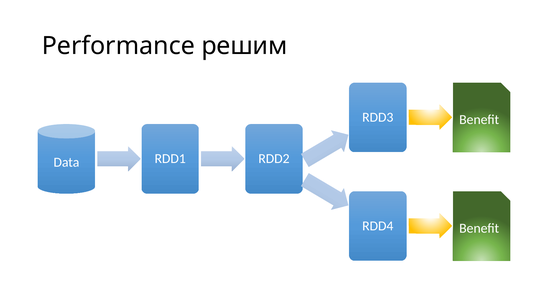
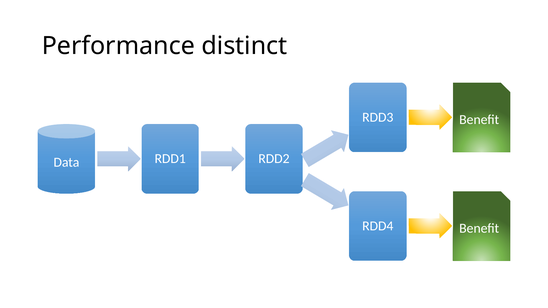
решим: решим -> distinct (244, 46)
